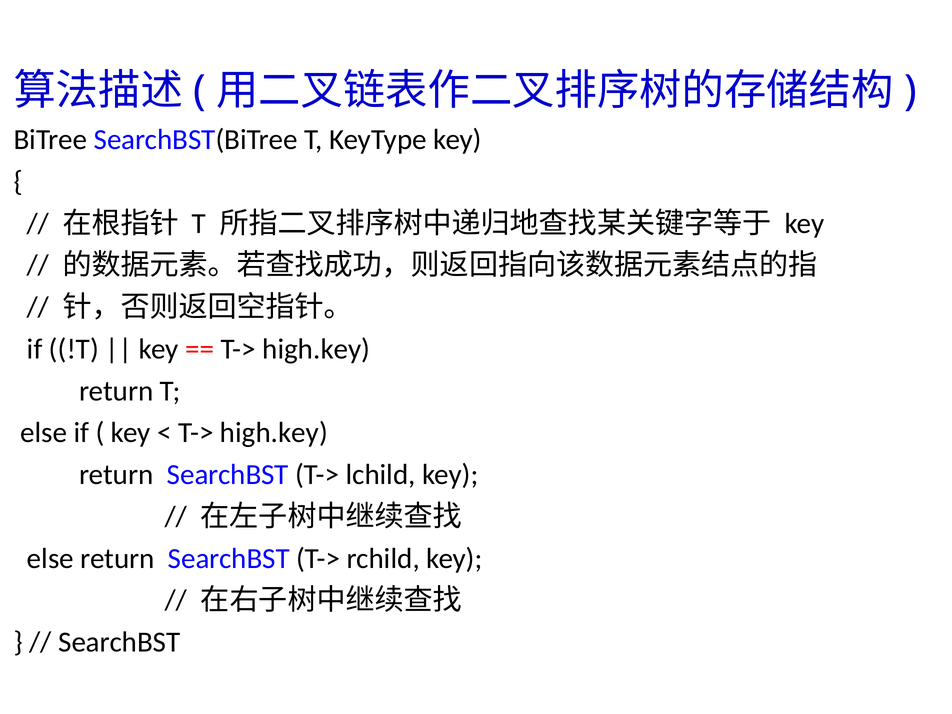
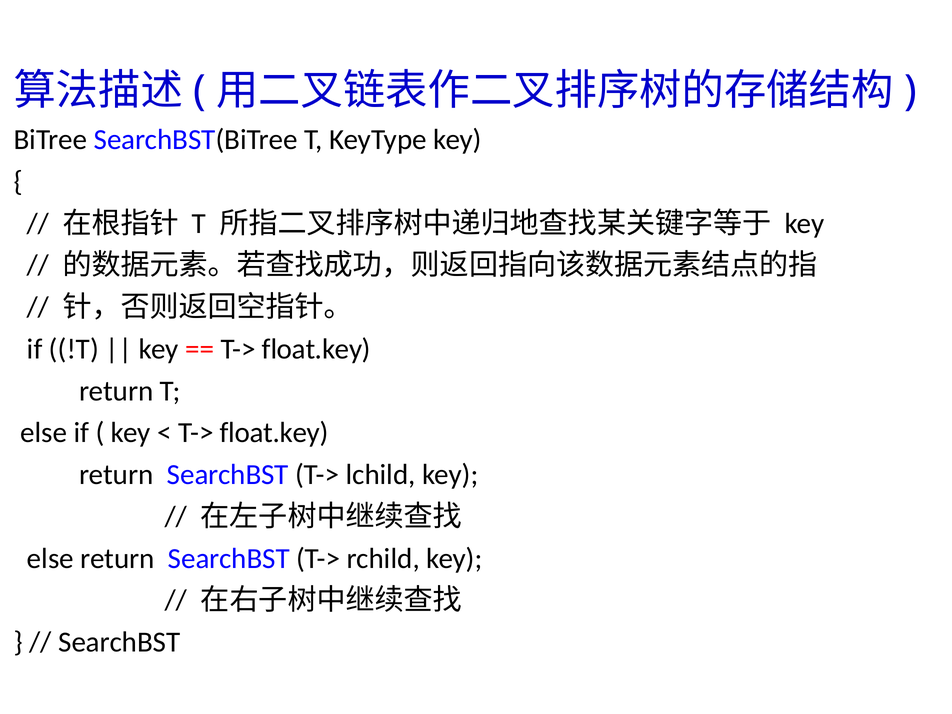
high.key: high.key -> float.key (316, 349)
high.key: high.key -> float.key (274, 433)
